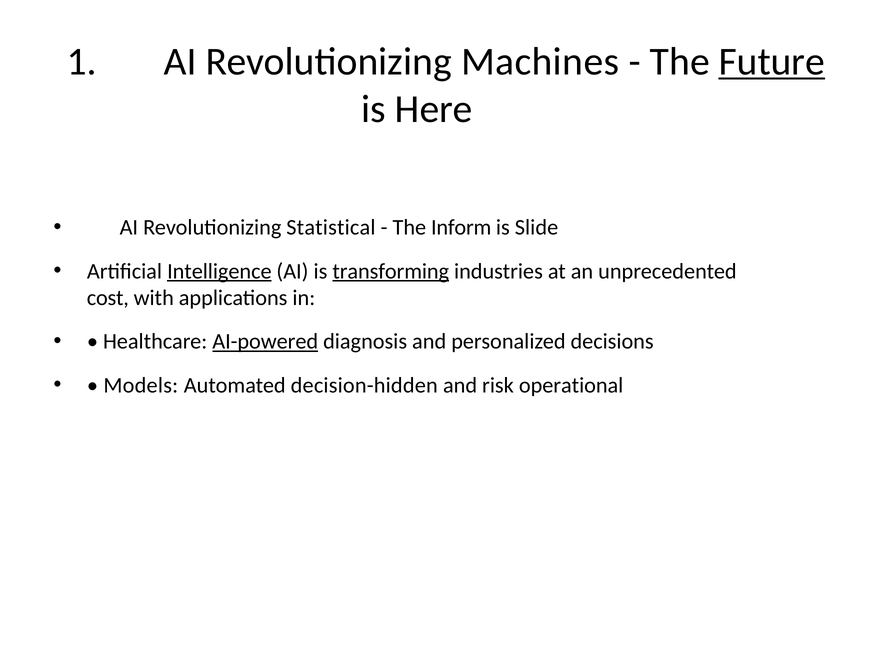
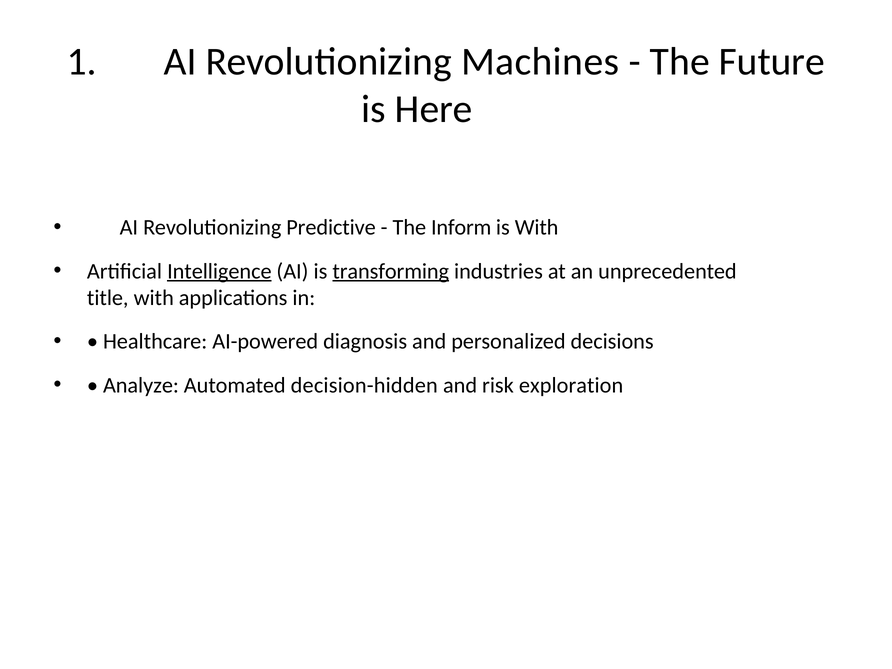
Future underline: present -> none (772, 62)
Statistical: Statistical -> Predictive (331, 228)
is Slide: Slide -> With (537, 228)
cost: cost -> title (108, 298)
AI-powered underline: present -> none (265, 342)
Models: Models -> Analyze (141, 385)
operational: operational -> exploration (571, 385)
